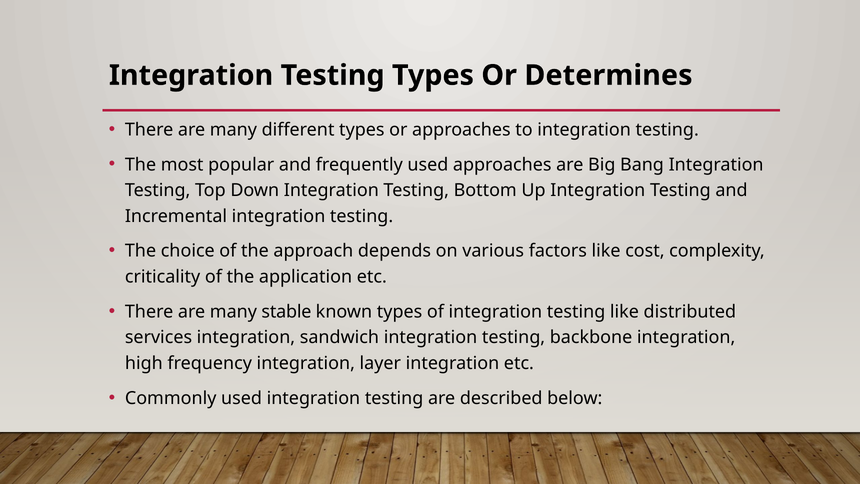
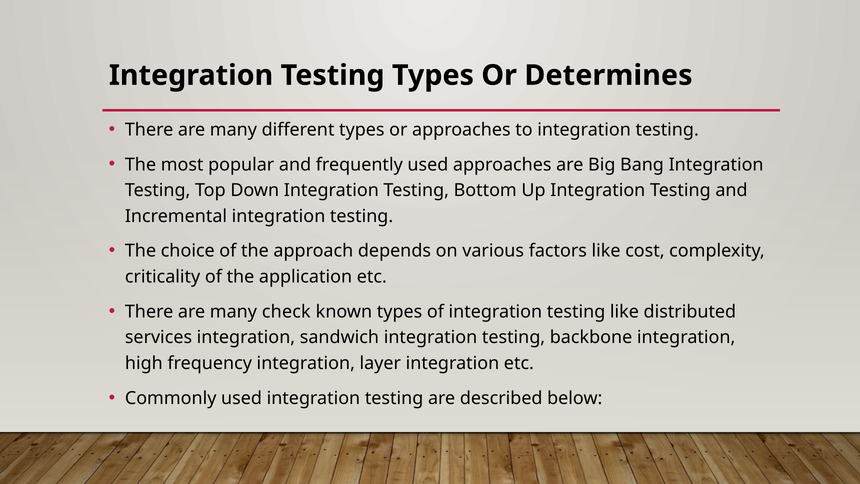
stable: stable -> check (286, 312)
